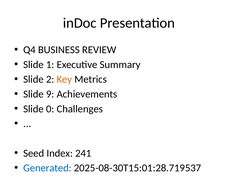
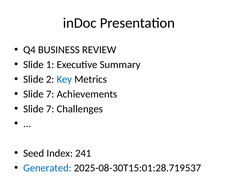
Key colour: orange -> blue (64, 80)
9: 9 -> 7 (50, 94)
0: 0 -> 7 (50, 109)
